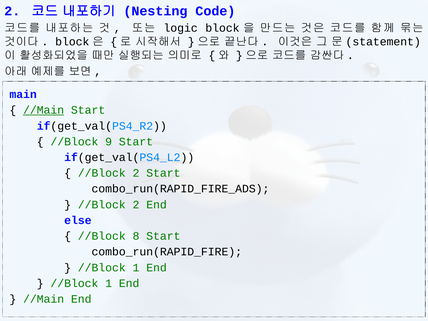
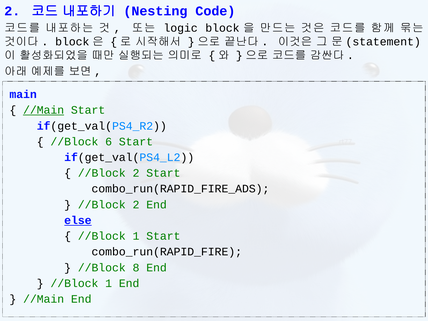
9: 9 -> 6 (109, 142)
else underline: none -> present (78, 220)
8: 8 -> 1 (136, 236)
1: 1 -> 8 (136, 268)
